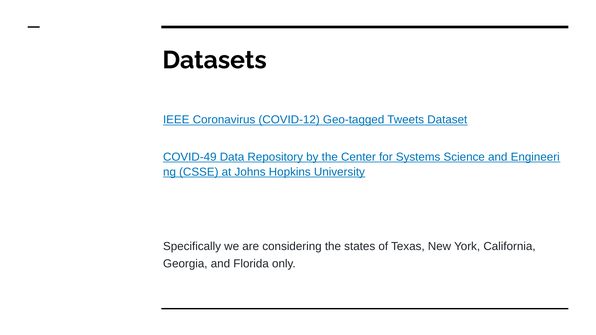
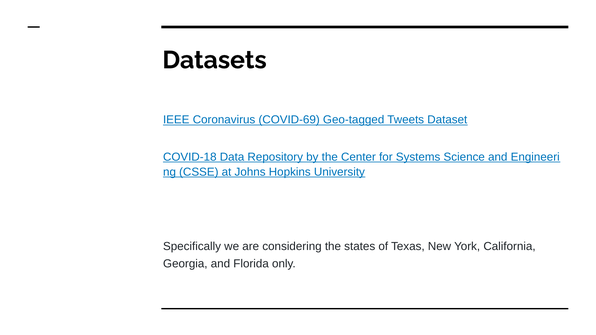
COVID-12: COVID-12 -> COVID-69 (289, 120)
COVID-49: COVID-49 -> COVID-18 (190, 157)
